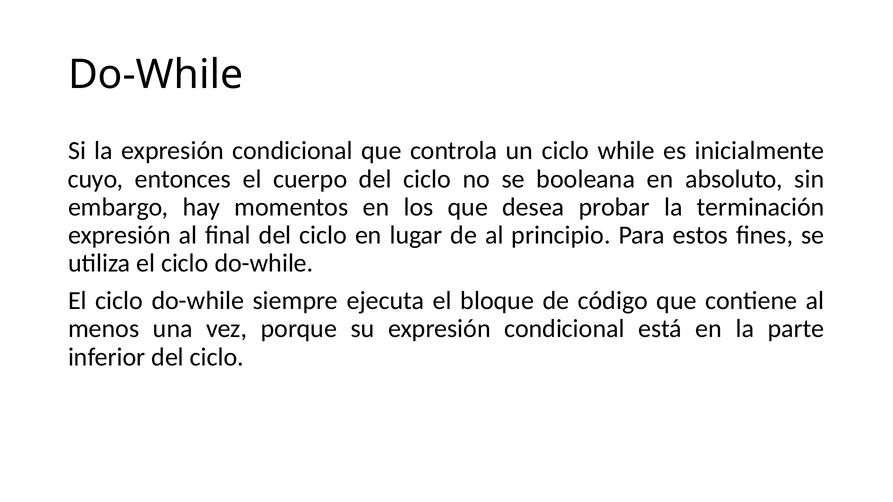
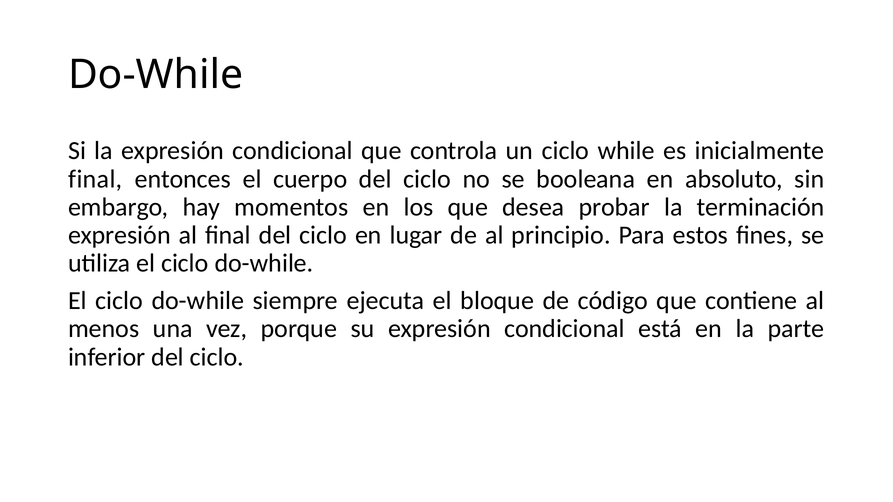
cuyo: cuyo -> final (95, 179)
